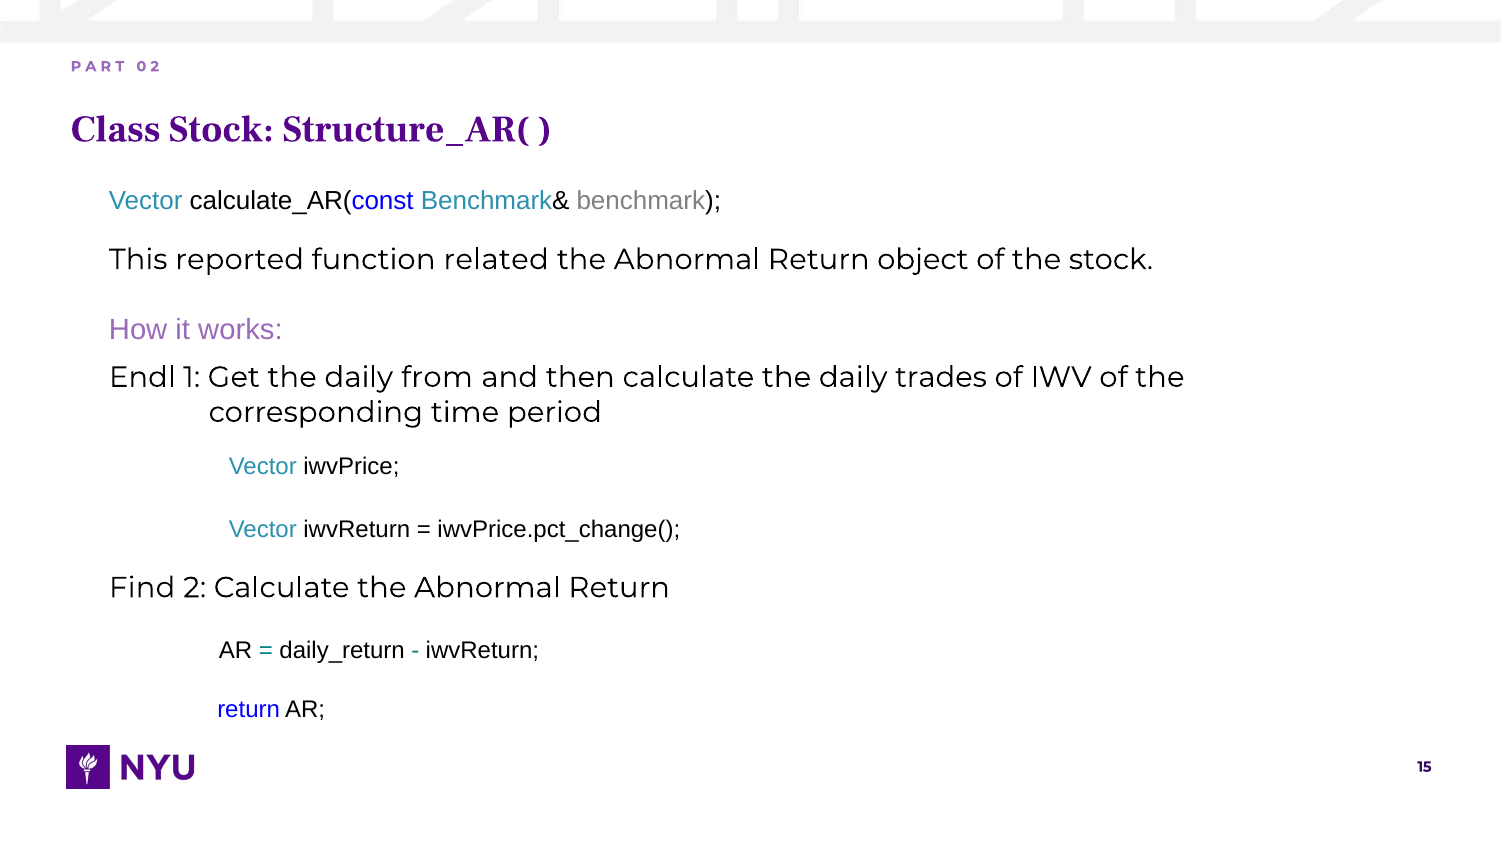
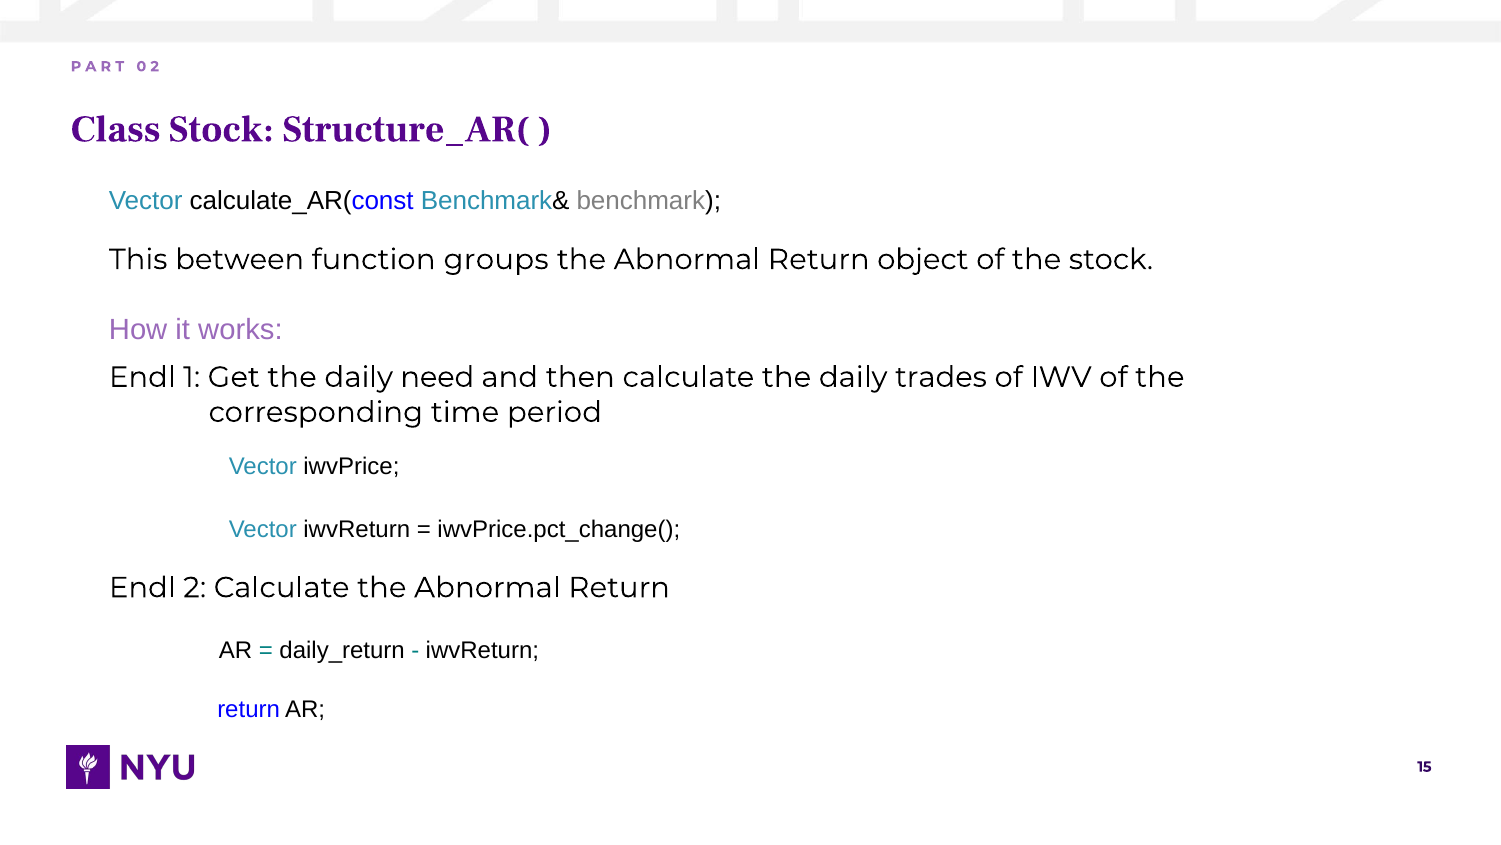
reported: reported -> between (240, 259)
related: related -> groups (496, 259)
from: from -> need (437, 377)
Find: Find -> Endl (142, 587)
